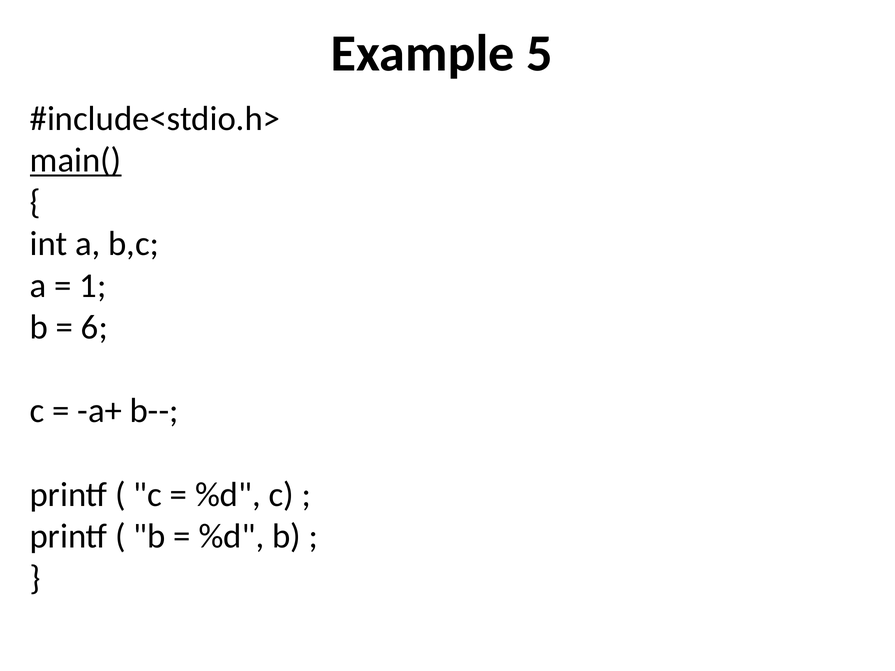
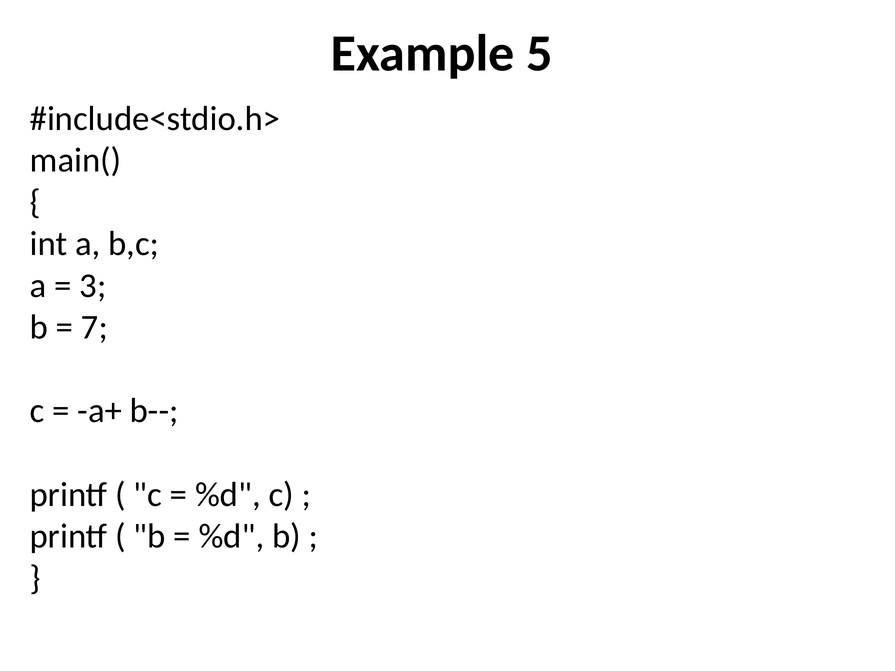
main( underline: present -> none (76, 160)
1: 1 -> 3 (93, 286)
6: 6 -> 7 (94, 328)
